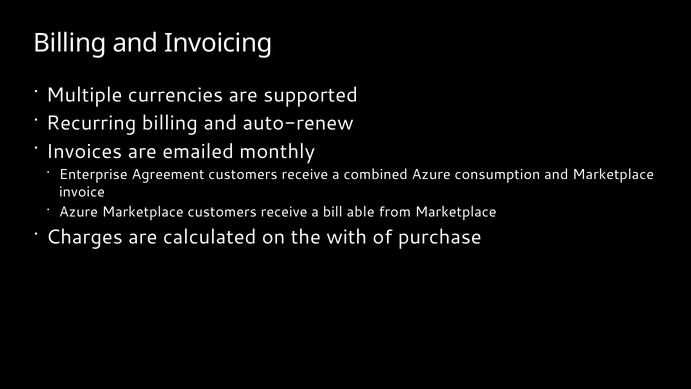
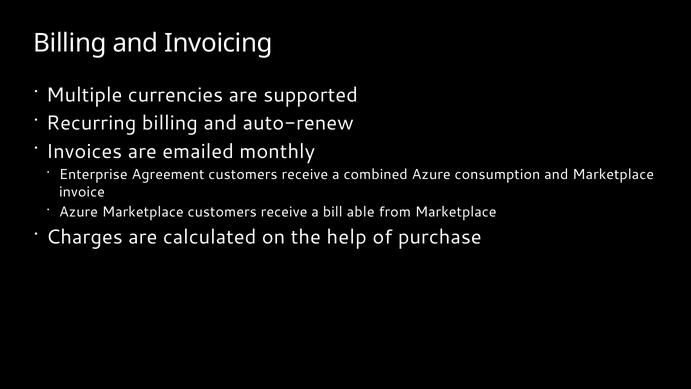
with: with -> help (347, 237)
